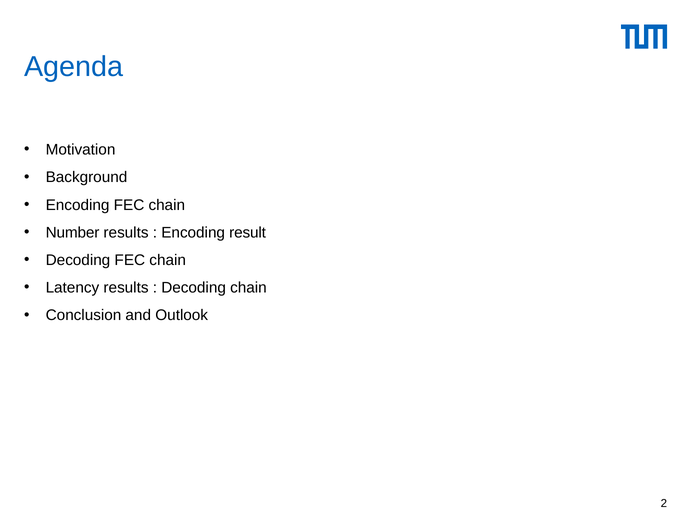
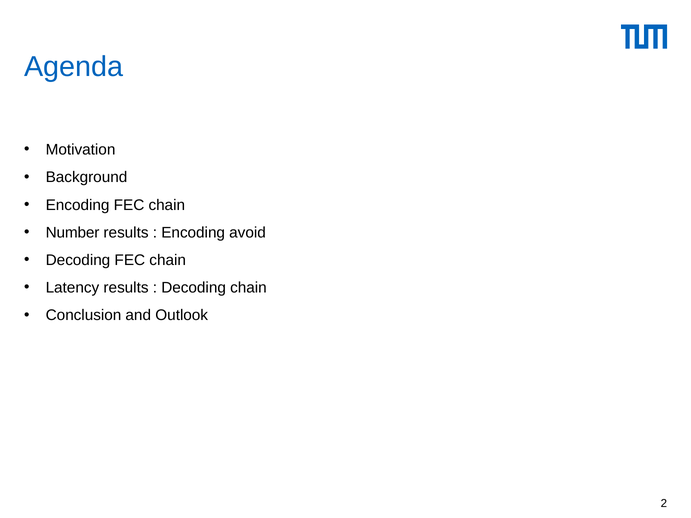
result: result -> avoid (248, 233)
